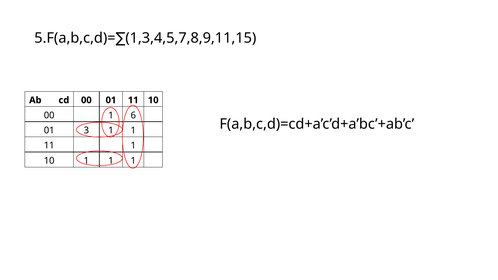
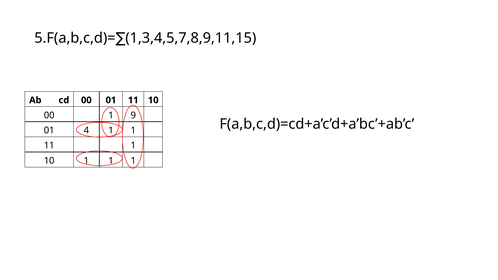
6: 6 -> 9 (133, 115)
3: 3 -> 4 (86, 130)
